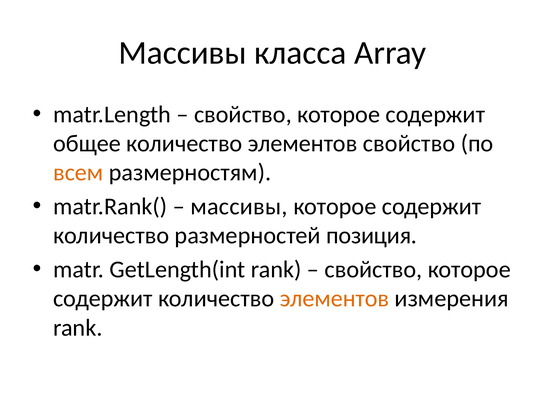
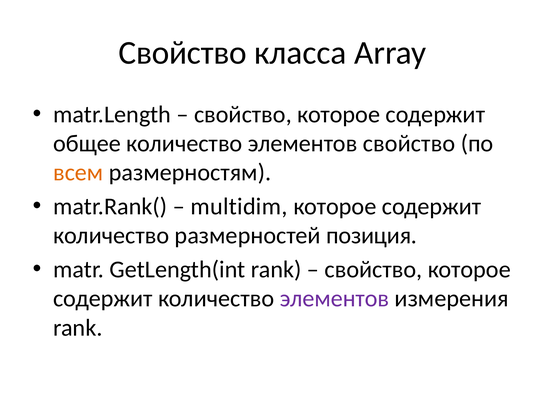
Массивы: Массивы -> Свойство (183, 53)
массивы: массивы -> multidim (239, 206)
элементов colour: orange -> purple (334, 298)
